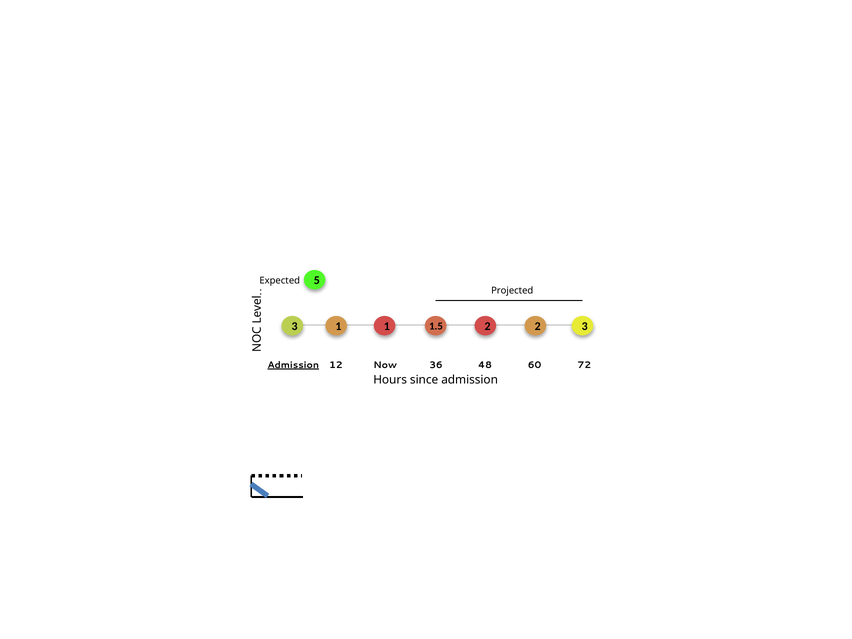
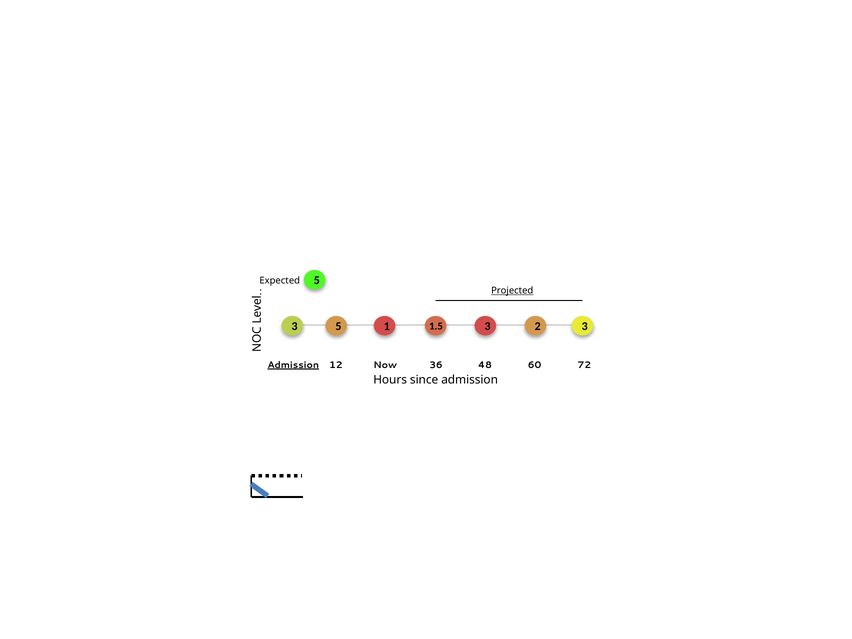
Projected underline: none -> present (512, 291)
3 1: 1 -> 5 (338, 326)
1 2: 2 -> 3 (488, 326)
